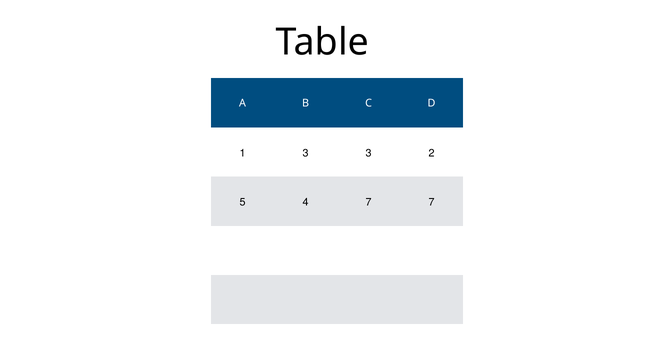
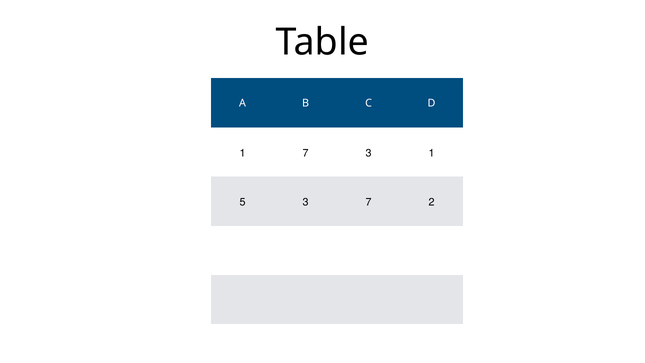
1 3: 3 -> 7 (306, 153)
3 2: 2 -> 1 (432, 153)
5 4: 4 -> 3 (306, 202)
7 7: 7 -> 2 (432, 202)
